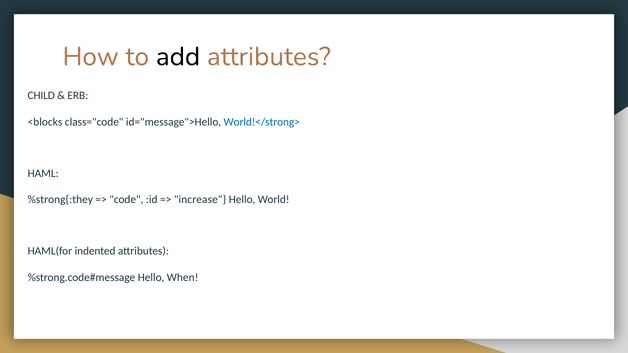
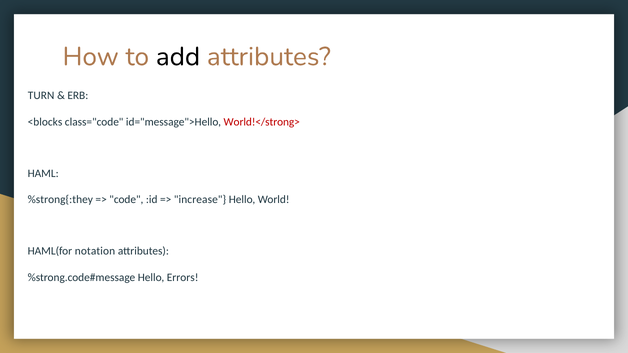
CHILD: CHILD -> TURN (41, 96)
World!</strong> colour: blue -> red (262, 122)
indented: indented -> notation (95, 251)
When: When -> Errors (183, 278)
